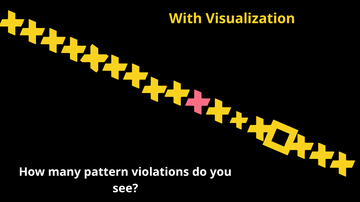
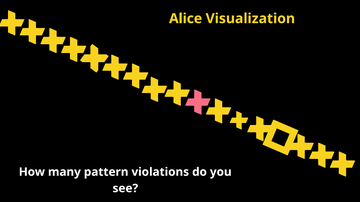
With: With -> Alice (186, 19)
